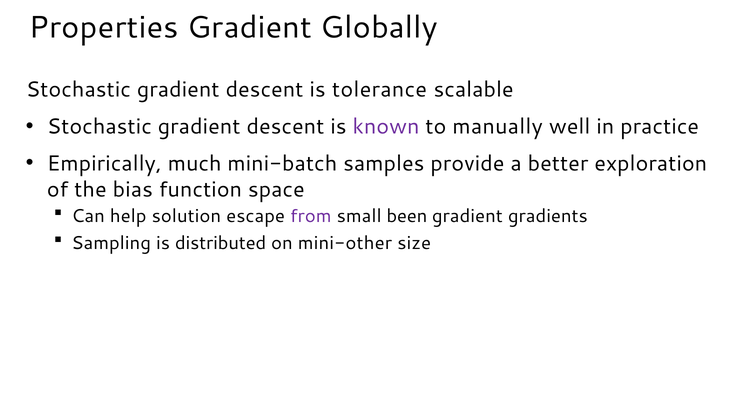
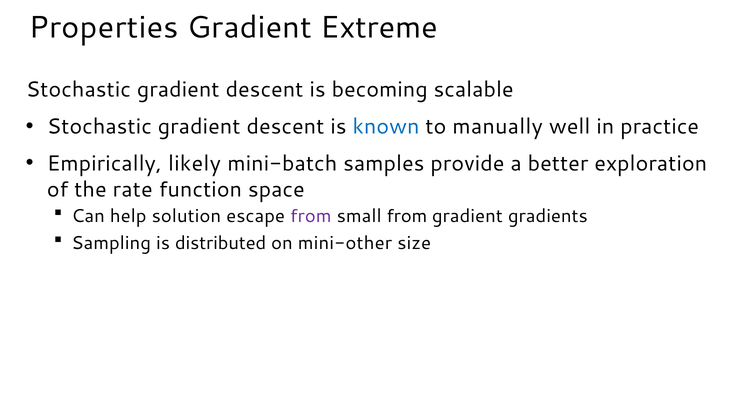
Globally: Globally -> Extreme (379, 28)
tolerance: tolerance -> becoming (380, 90)
known colour: purple -> blue (386, 127)
much: much -> likely (194, 164)
bias: bias -> rate (133, 190)
small been: been -> from (407, 216)
